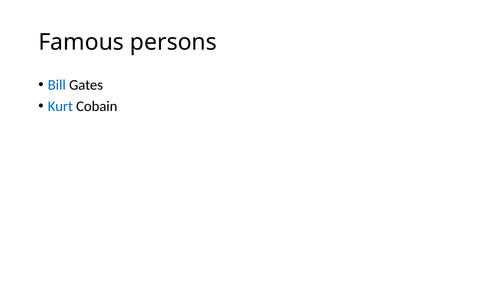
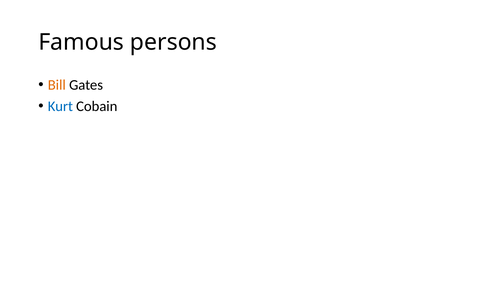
Bill colour: blue -> orange (57, 85)
